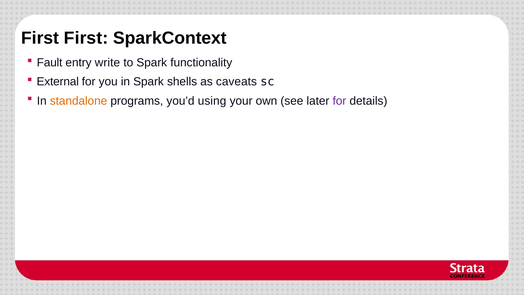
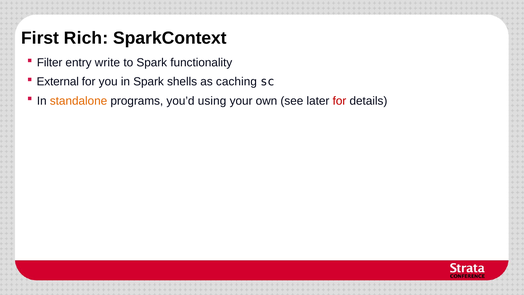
First First: First -> Rich (86, 38)
Fault: Fault -> Filter (50, 63)
caveats: caveats -> caching (236, 82)
for colour: purple -> red (339, 101)
